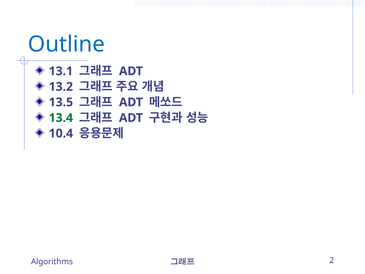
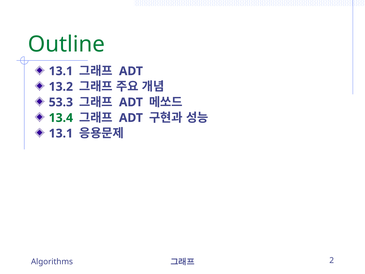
Outline colour: blue -> green (67, 44)
13.5: 13.5 -> 53.3 (61, 102)
10.4: 10.4 -> 13.1 (61, 133)
